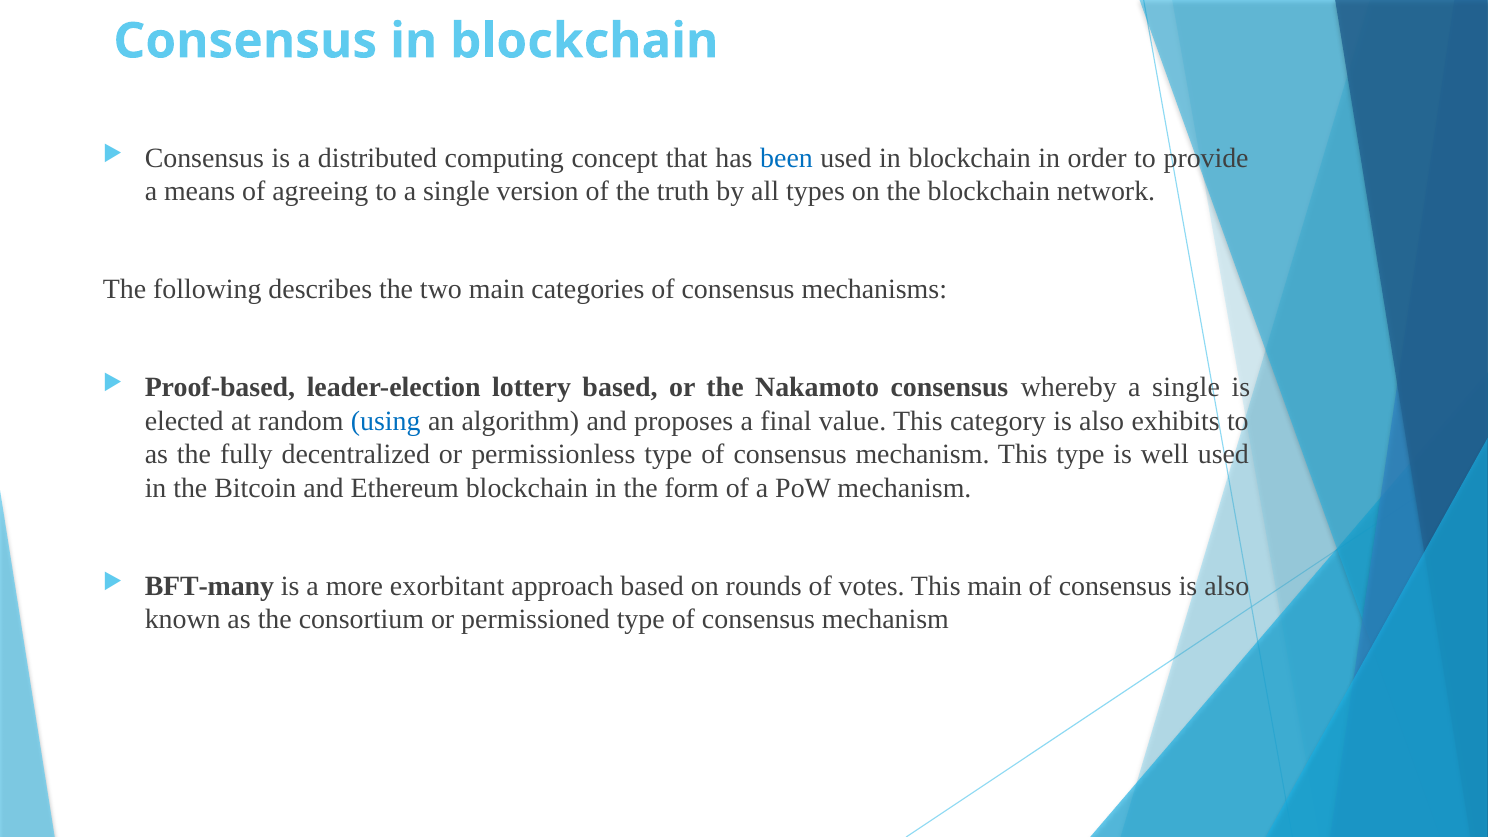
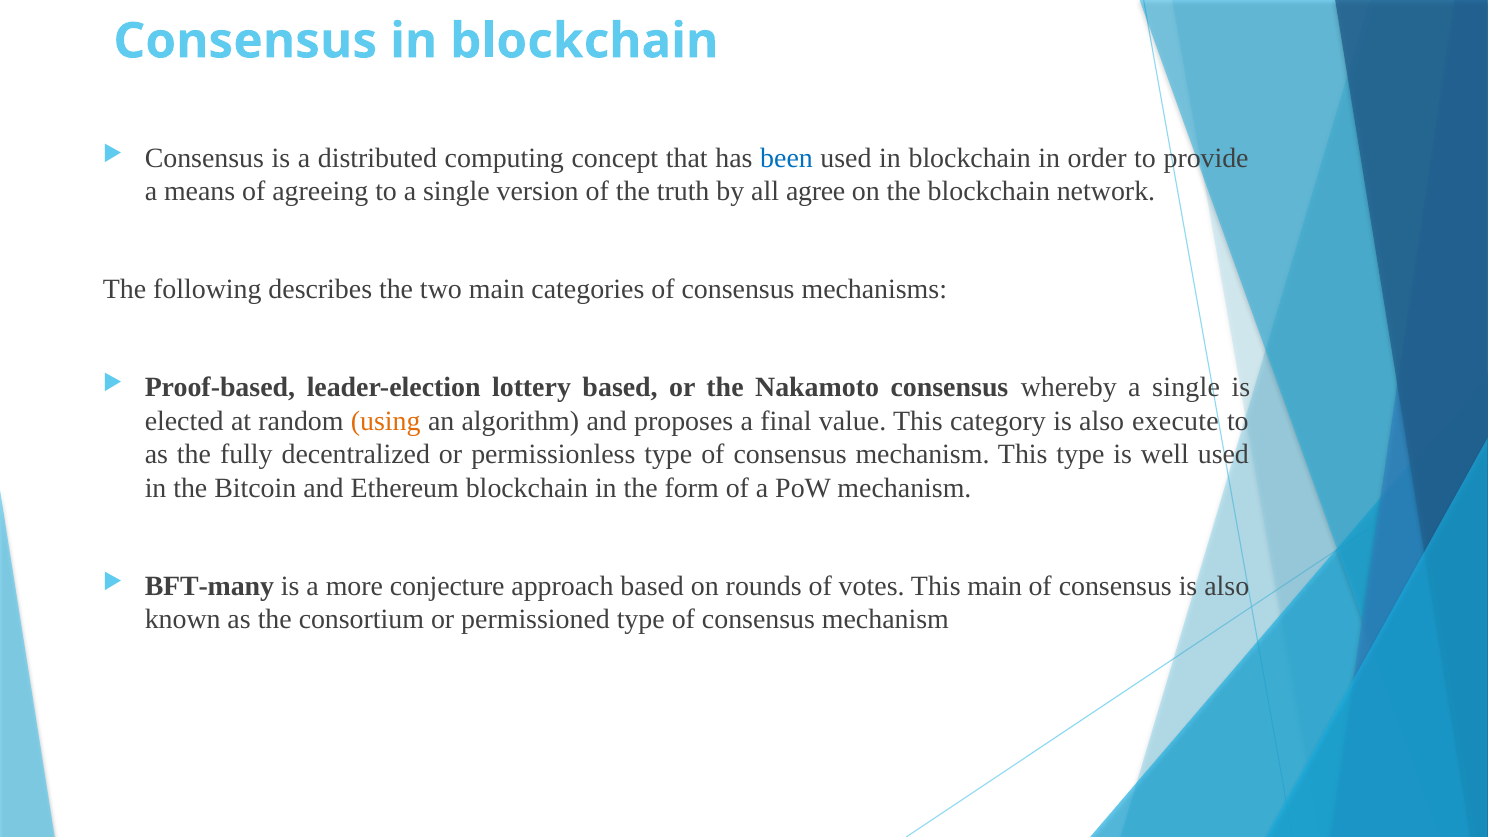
types: types -> agree (816, 192)
using colour: blue -> orange (386, 421)
exhibits: exhibits -> execute (1175, 421)
exorbitant: exorbitant -> conjecture (447, 586)
